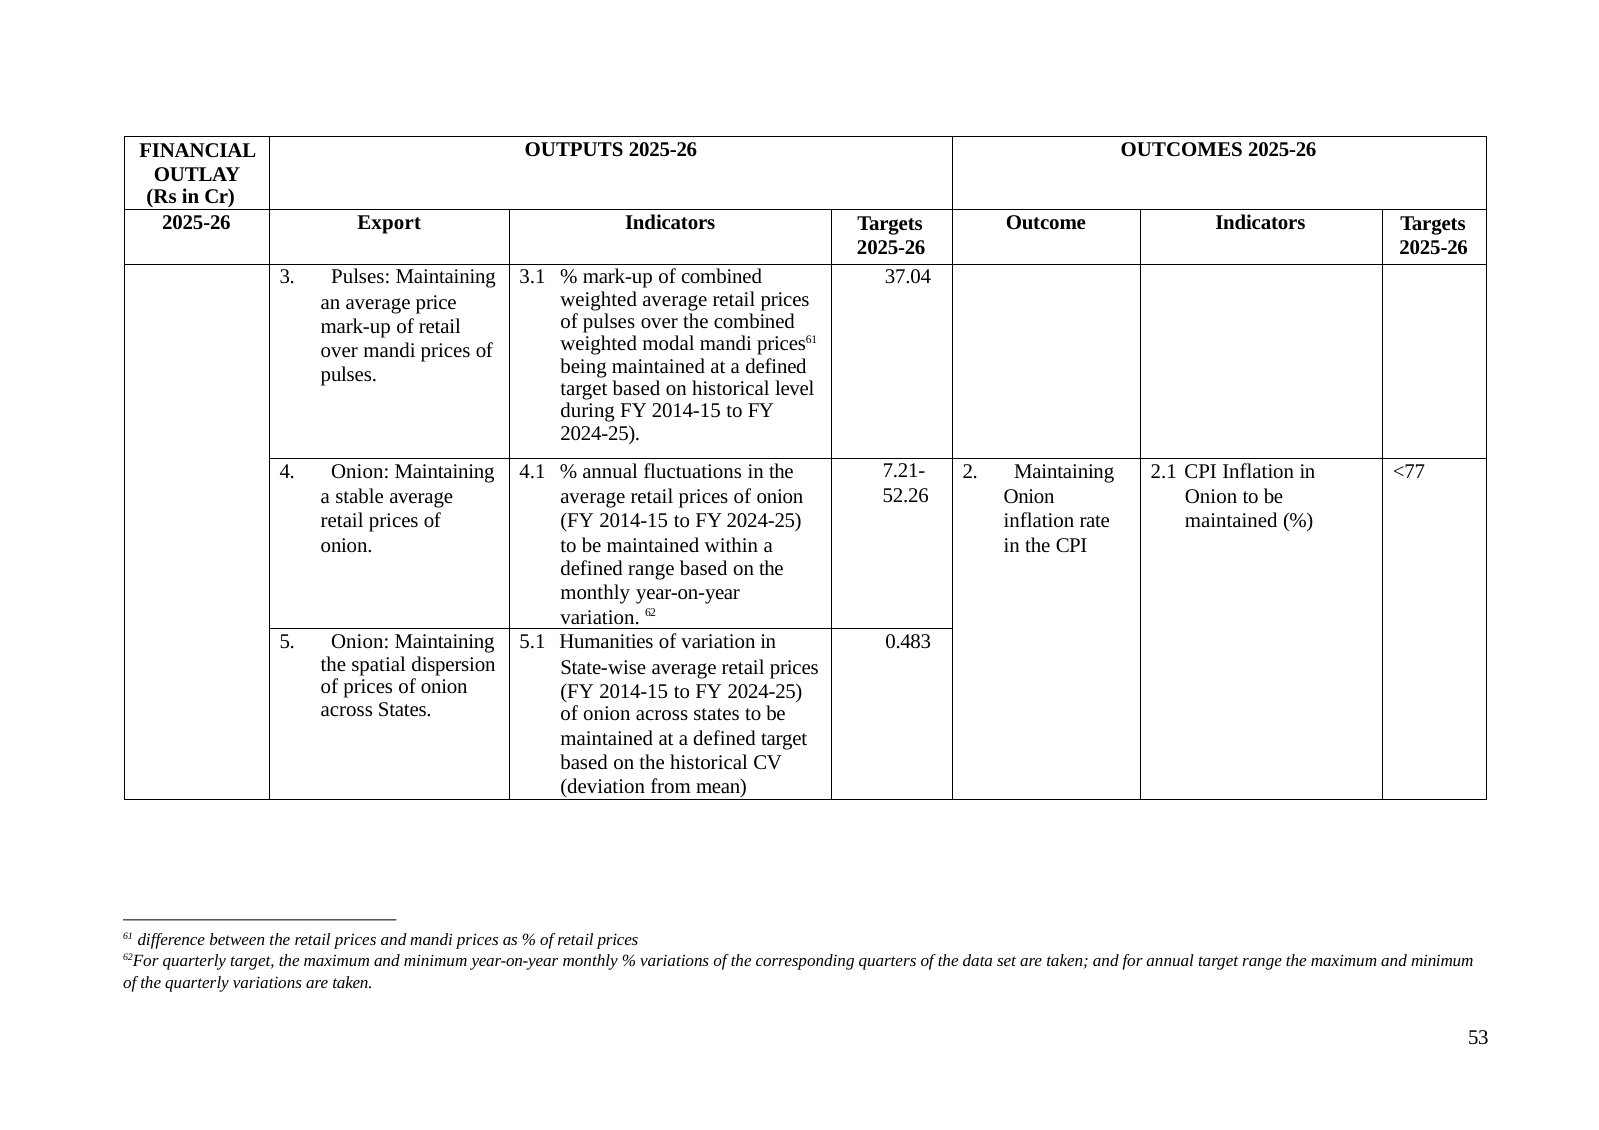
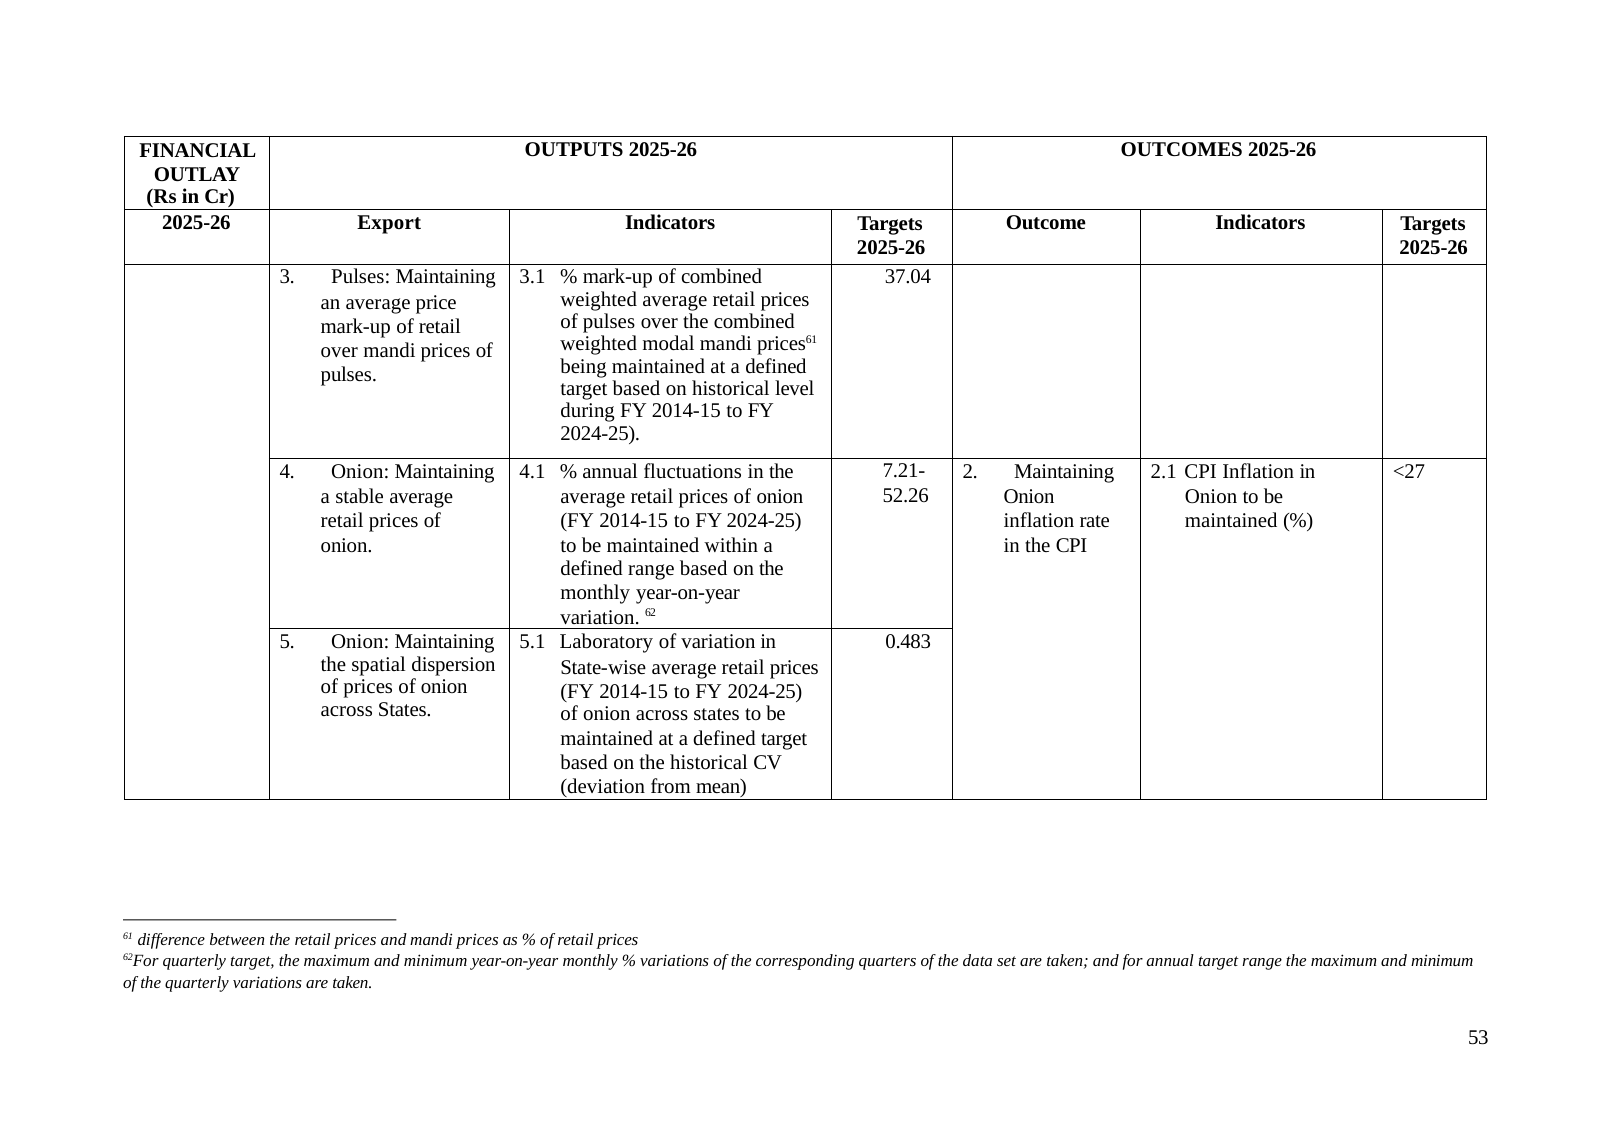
<77: <77 -> <27 (1409, 471)
Humanities: Humanities -> Laboratory (606, 642)
